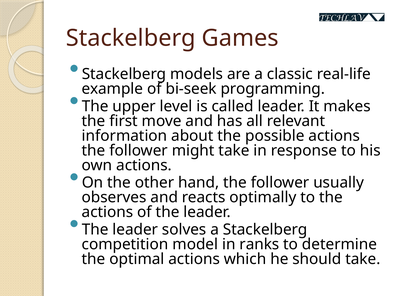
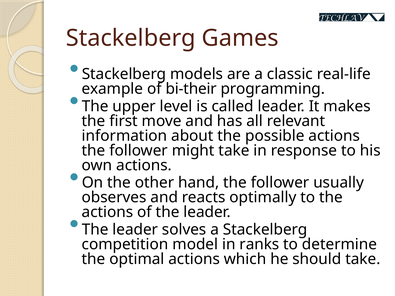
bi-seek: bi-seek -> bi-their (191, 89)
